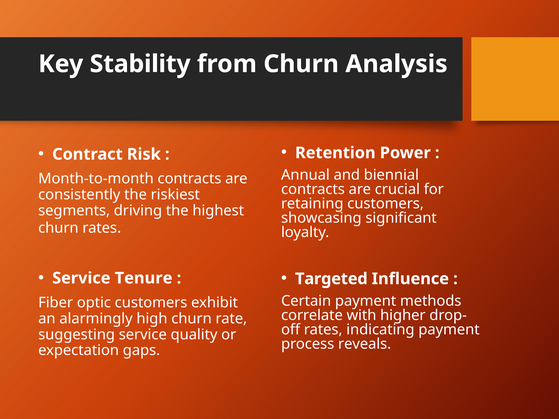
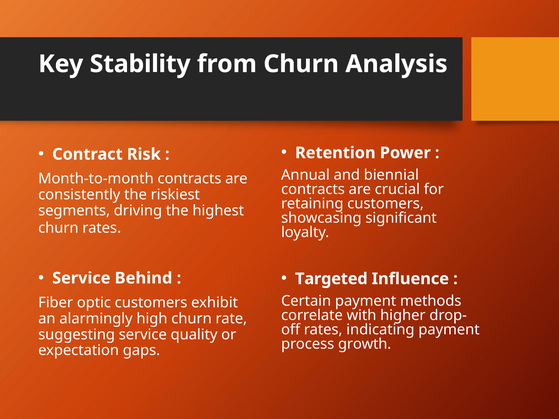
Tenure: Tenure -> Behind (144, 278)
reveals: reveals -> growth (365, 344)
